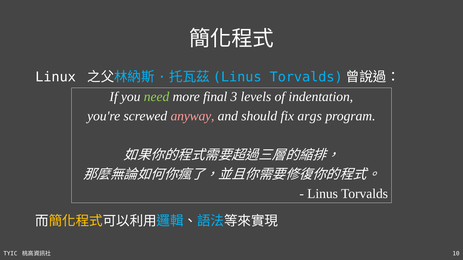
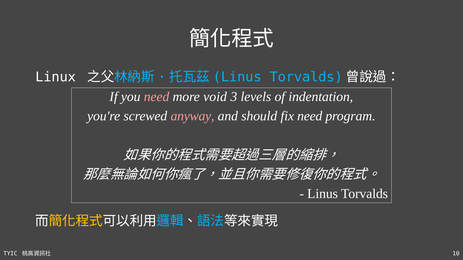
need colour: light green -> pink (157, 97)
final: final -> void (215, 97)
fix args: args -> need (310, 116)
